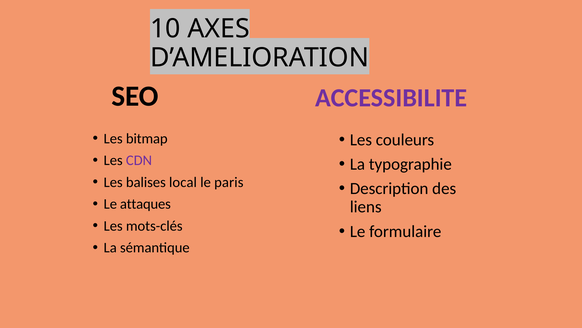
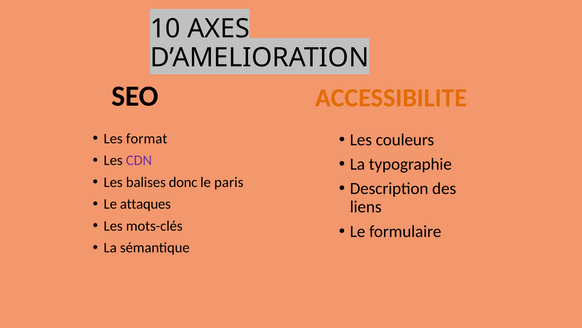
ACCESSIBILITE colour: purple -> orange (391, 98)
bitmap: bitmap -> format (147, 138)
local: local -> donc (183, 182)
